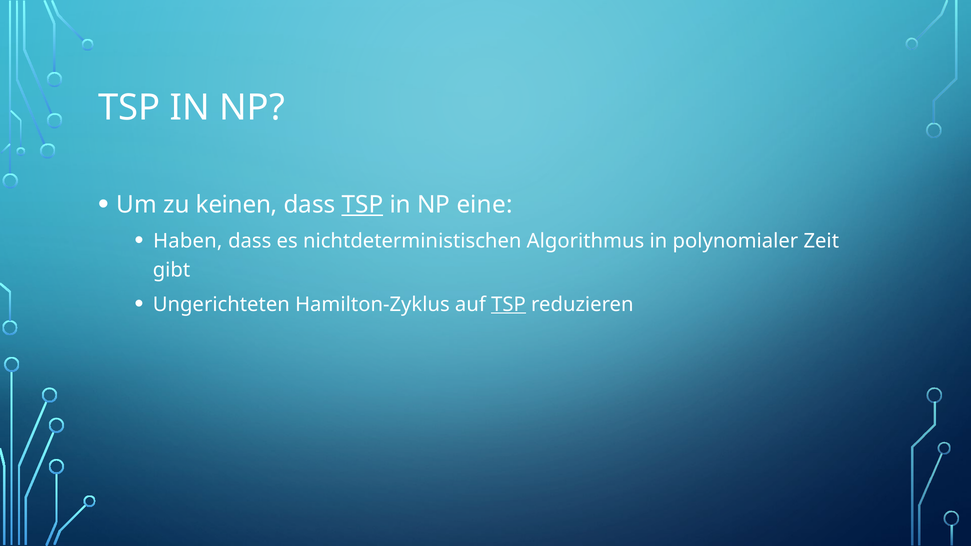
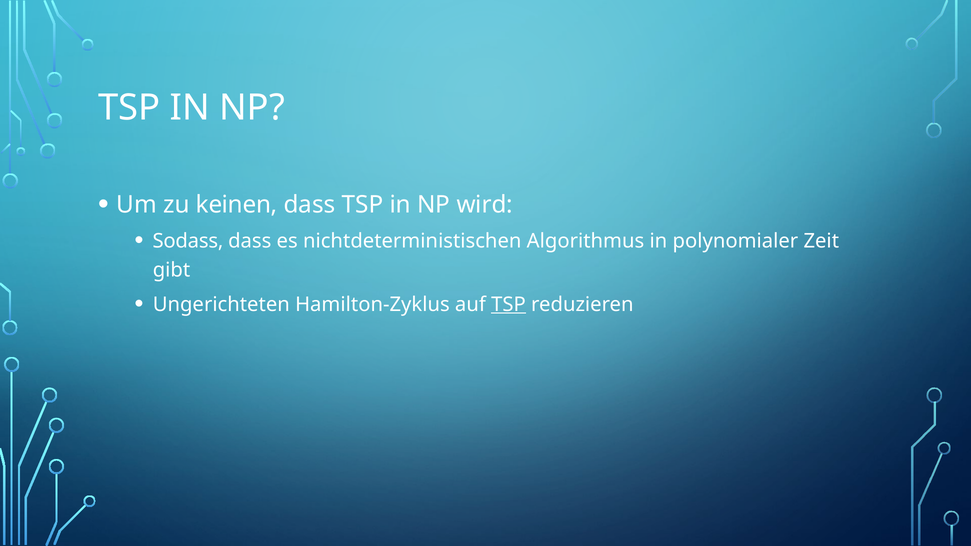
TSP underline: present -> none (362, 205)
eine: eine -> wird (485, 205)
Haben: Haben -> Sodass (188, 241)
